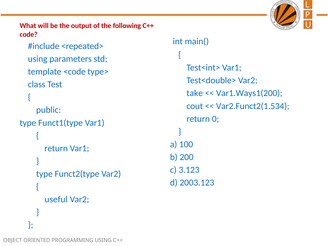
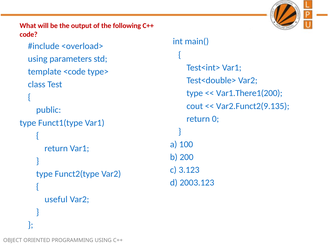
<repeated>: <repeated> -> <overload> (82, 46)
take: take -> type (195, 93)
Var1.Ways1(200: Var1.Ways1(200 -> Var1.There1(200 (249, 93)
Var2.Funct2(1.534: Var2.Funct2(1.534 -> Var2.Funct2(9.135 (253, 106)
